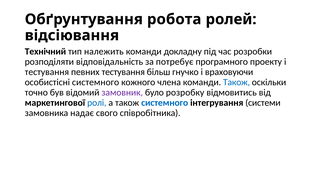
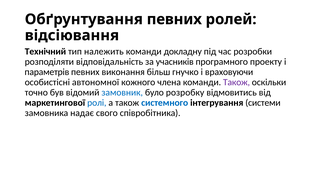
Обґрунтування робота: робота -> певних (174, 19)
потребує: потребує -> учасників (175, 62)
тестування: тестування -> параметрів (47, 72)
певних тестування: тестування -> виконання (123, 72)
особистісні системного: системного -> автономної (96, 82)
Також colour: blue -> purple (236, 82)
замовник colour: purple -> blue (122, 92)
